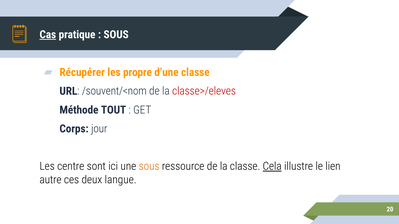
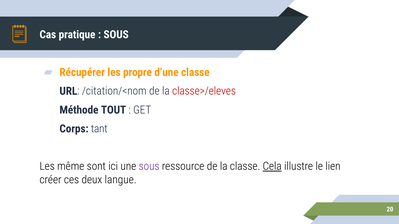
Cas underline: present -> none (48, 35)
/souvent/<nom: /souvent/<nom -> /citation/<nom (114, 91)
jour: jour -> tant (99, 129)
centre: centre -> même (71, 167)
sous colour: orange -> purple (149, 167)
autre: autre -> créer (50, 180)
